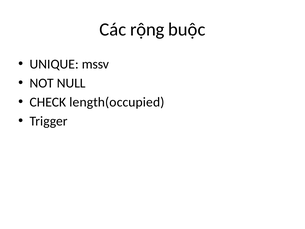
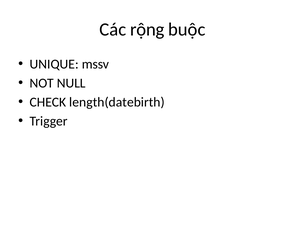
length(occupied: length(occupied -> length(datebirth (117, 102)
